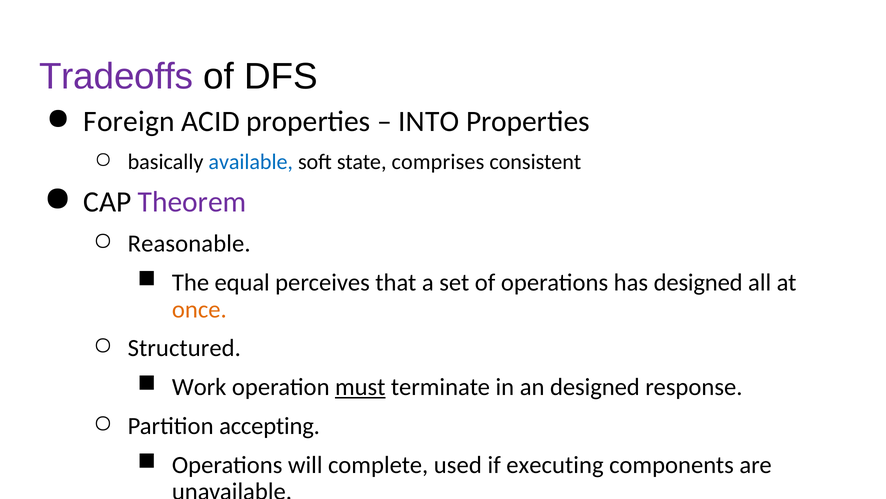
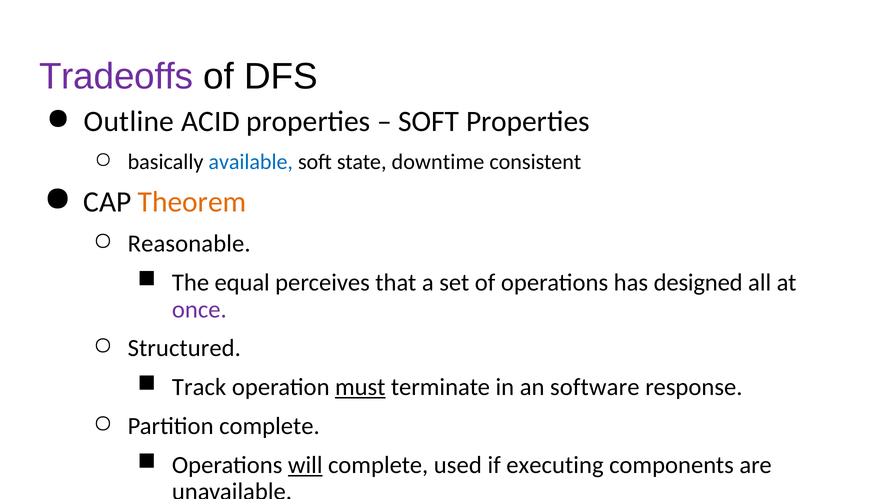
Foreign: Foreign -> Outline (129, 122)
INTO: INTO -> SOFT (429, 122)
comprises: comprises -> downtime (438, 162)
Theorem colour: purple -> orange (192, 202)
once colour: orange -> purple (199, 309)
Work: Work -> Track (199, 387)
an designed: designed -> software (595, 387)
Partition accepting: accepting -> complete (269, 426)
will underline: none -> present (305, 465)
